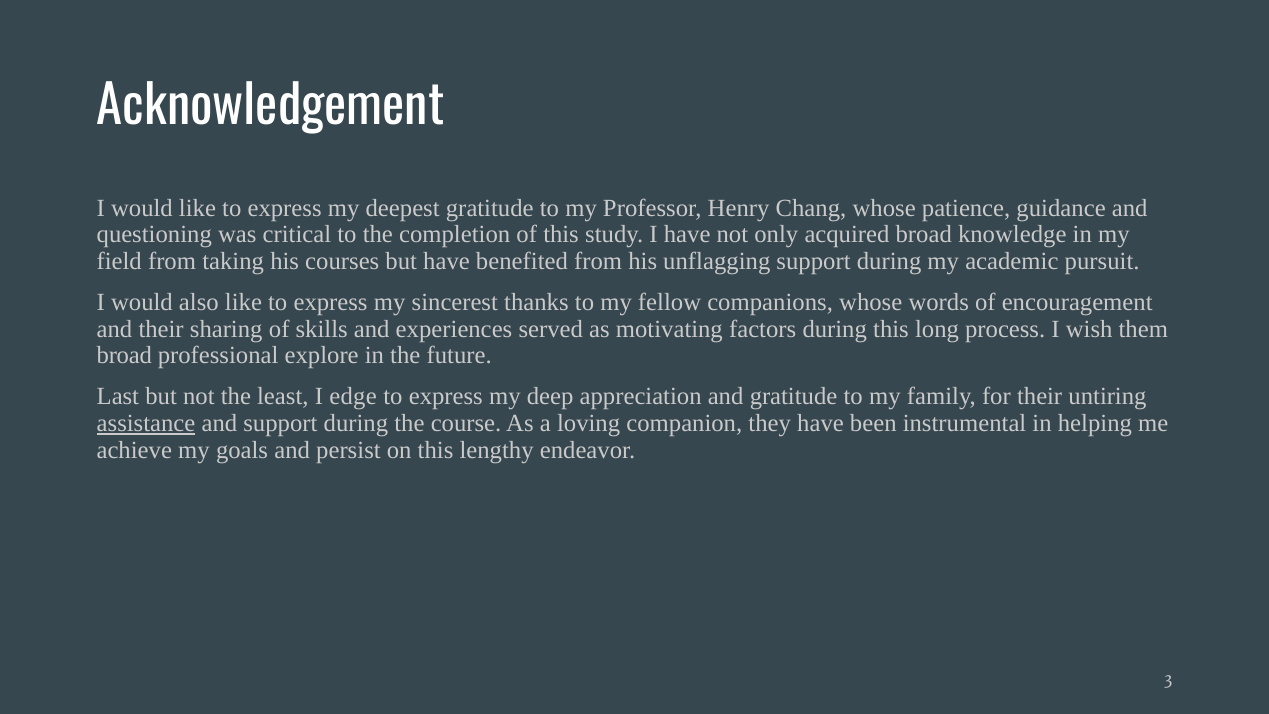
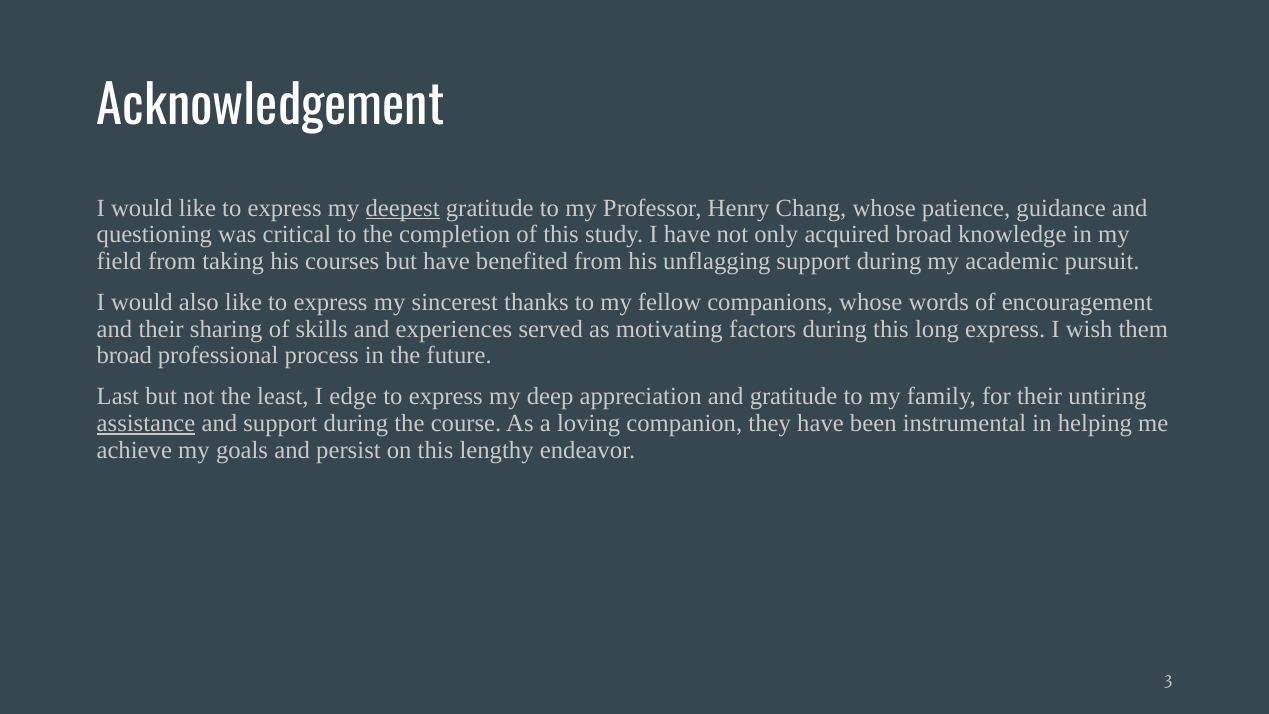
deepest underline: none -> present (403, 208)
long process: process -> express (1005, 329)
explore: explore -> process (322, 356)
